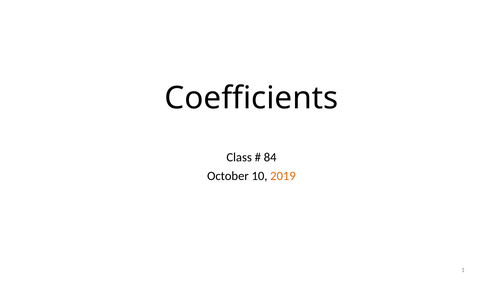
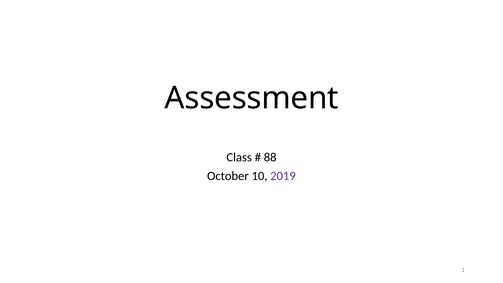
Coefficients: Coefficients -> Assessment (252, 98)
84: 84 -> 88 (270, 157)
2019 colour: orange -> purple (283, 176)
